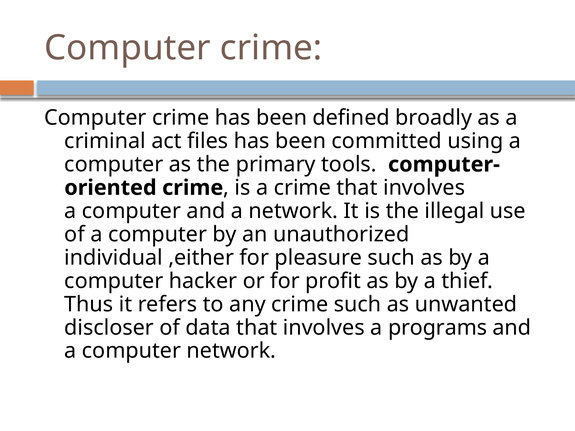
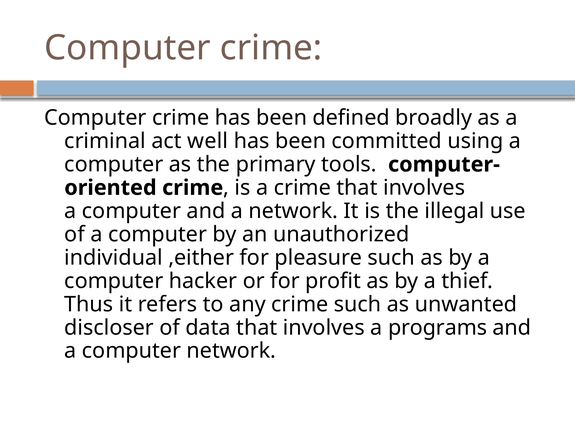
files: files -> well (208, 141)
